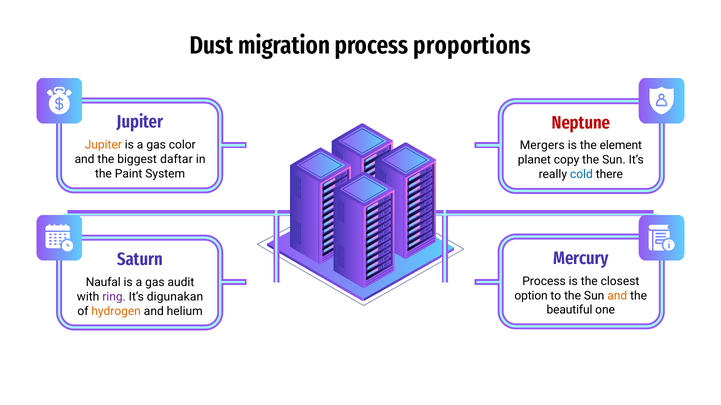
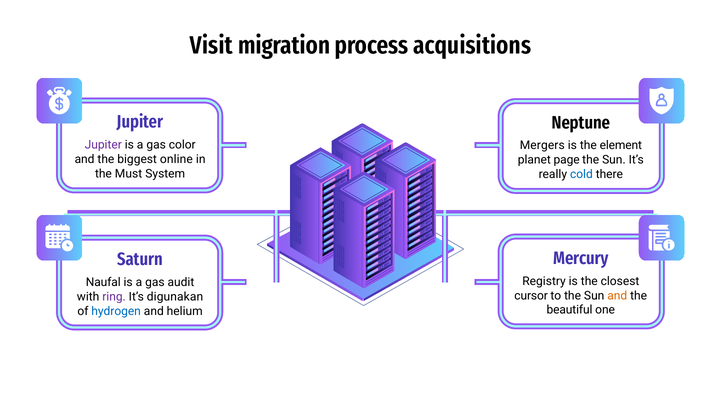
Dust: Dust -> Visit (211, 46)
proportions: proportions -> acquisitions (472, 46)
Neptune colour: red -> black (581, 123)
Jupiter colour: orange -> purple (103, 145)
daftar: daftar -> online (176, 160)
copy: copy -> page (567, 160)
Paint: Paint -> Must (129, 174)
Process: Process -> Registry (544, 282)
option: option -> cursor (531, 296)
hydrogen colour: orange -> blue (116, 312)
